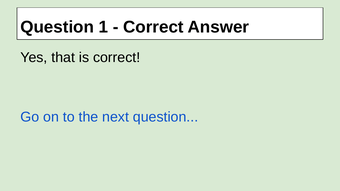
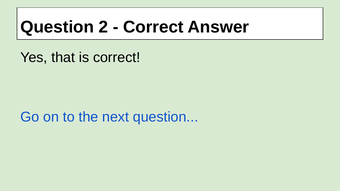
1: 1 -> 2 (103, 27)
